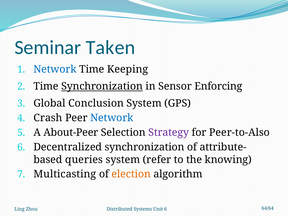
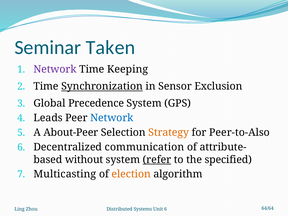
Network colour: blue -> purple (55, 69)
Enforcing: Enforcing -> Exclusion (218, 86)
Conclusion: Conclusion -> Precedence (96, 103)
Crash: Crash -> Leads (48, 118)
Strategy colour: purple -> orange (169, 132)
Decentralized synchronization: synchronization -> communication (144, 147)
queries: queries -> without (84, 160)
refer underline: none -> present (157, 160)
knowing: knowing -> specified (228, 160)
